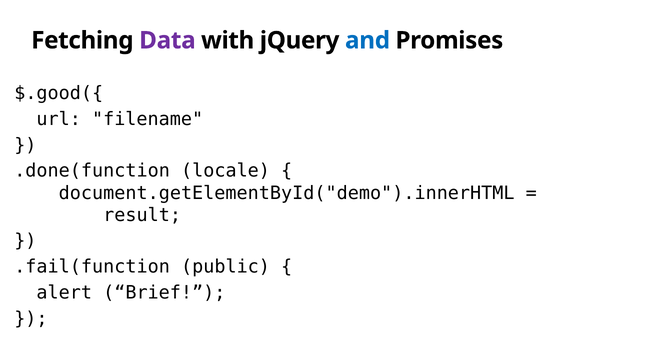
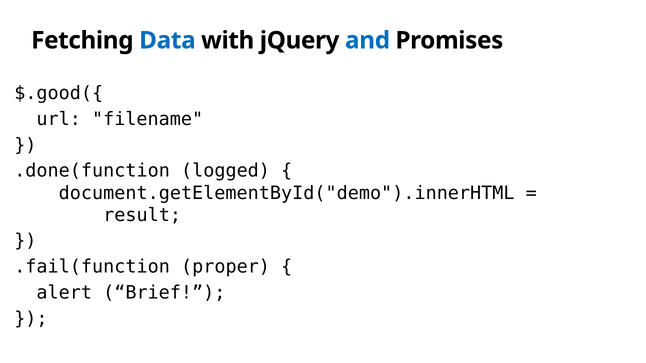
Data colour: purple -> blue (167, 40)
locale: locale -> logged (226, 171)
public: public -> proper (226, 267)
